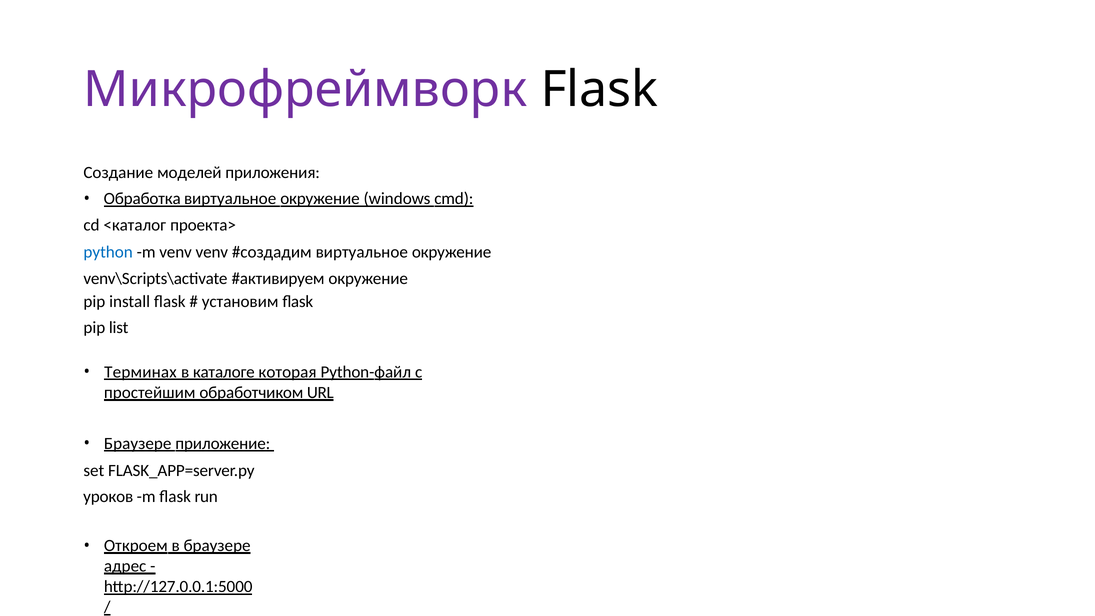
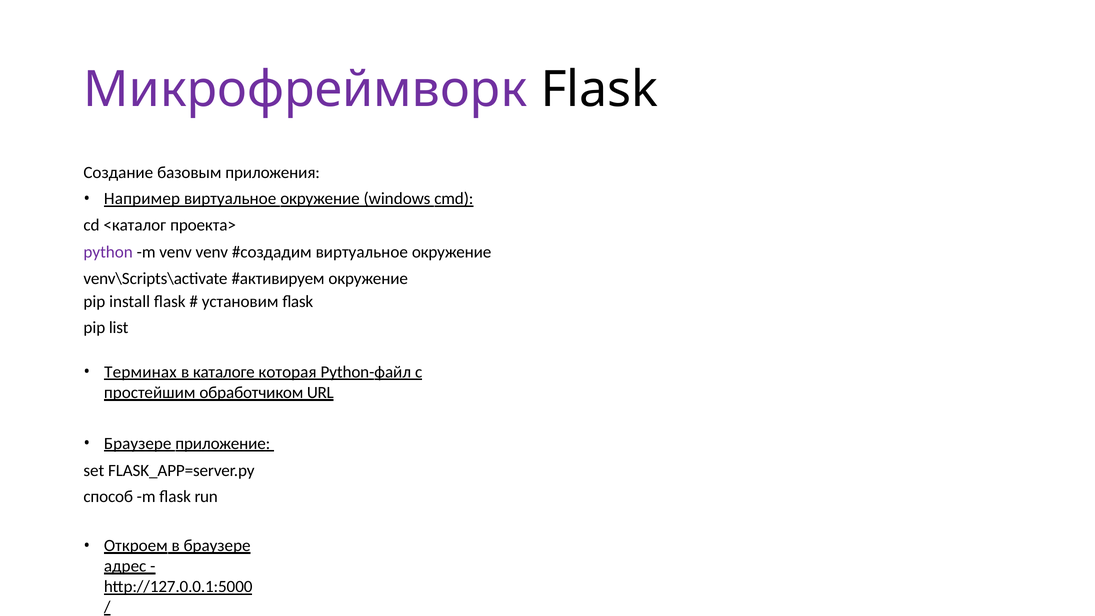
моделей: моделей -> базовым (189, 173)
Обработка: Обработка -> Например (142, 199)
python colour: blue -> purple (108, 252)
уроков: уроков -> способ (108, 497)
